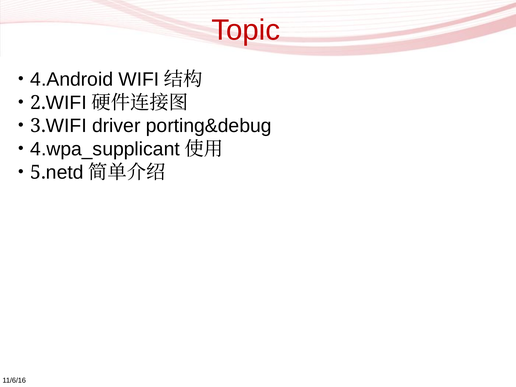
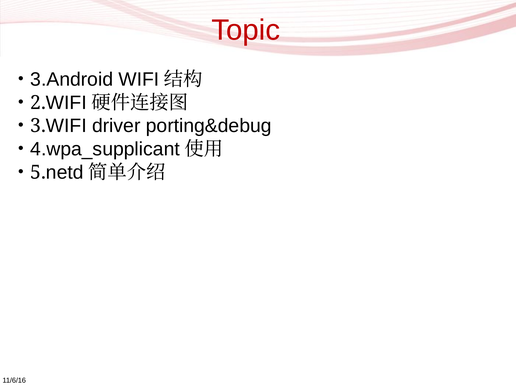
4.Android: 4.Android -> 3.Android (72, 79)
